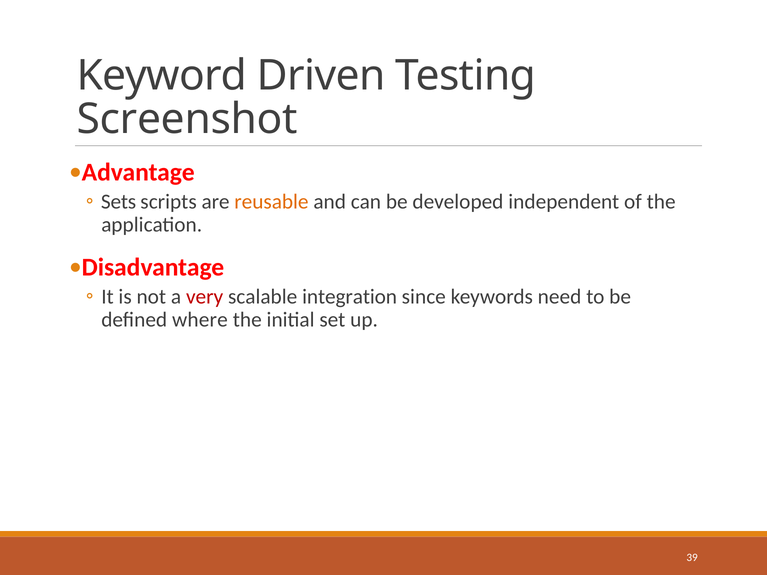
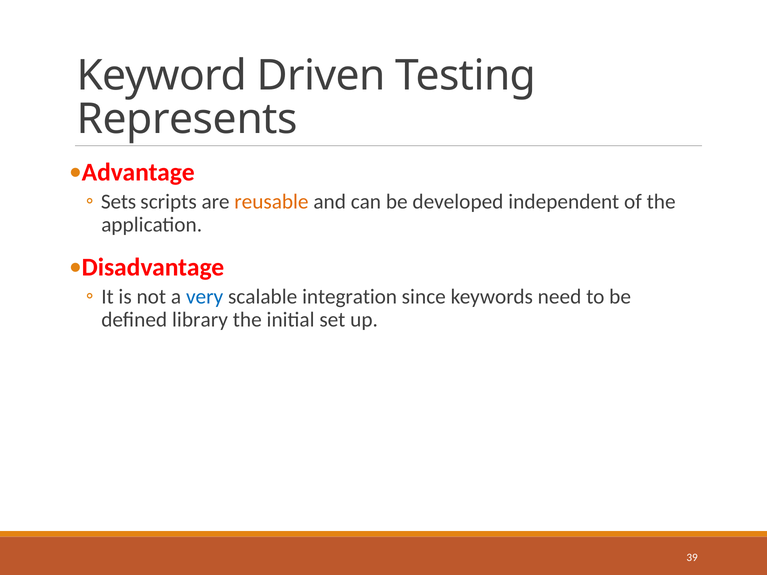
Screenshot: Screenshot -> Represents (187, 119)
very colour: red -> blue (205, 297)
where: where -> library (200, 320)
